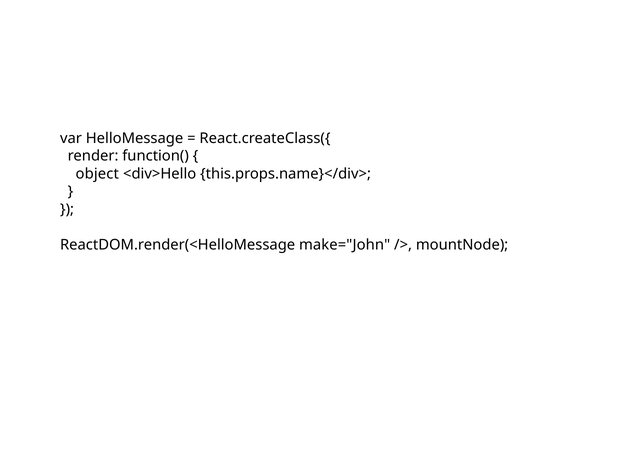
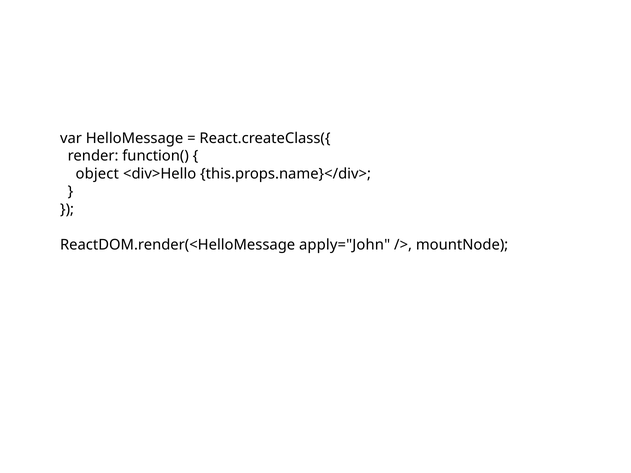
make="John: make="John -> apply="John (345, 245)
